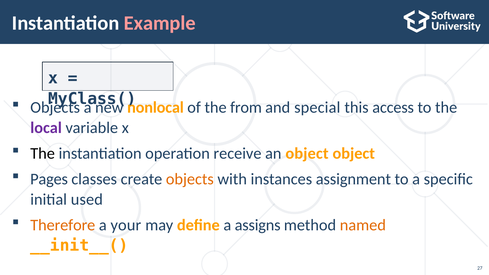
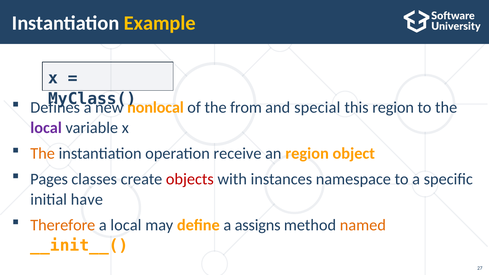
Example colour: pink -> yellow (160, 23)
Objects: Objects -> Defines (55, 107)
this access: access -> region (393, 107)
The colour: black -> orange (43, 153)
an object: object -> region (307, 153)
objects colour: orange -> red (190, 179)
assignment: assignment -> namespace (353, 179)
used: used -> have (87, 199)
a your: your -> local (126, 225)
